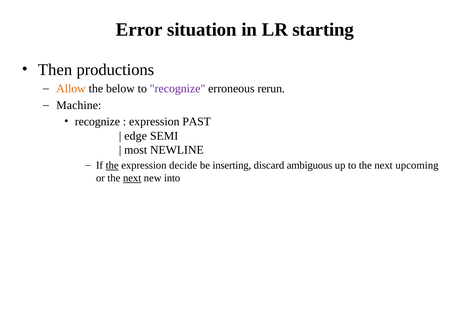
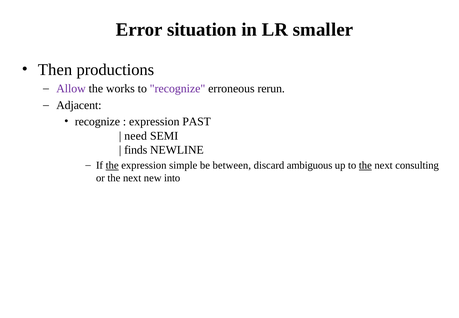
starting: starting -> smaller (323, 30)
Allow colour: orange -> purple (71, 89)
below: below -> works (120, 89)
Machine: Machine -> Adjacent (79, 105)
edge: edge -> need (136, 136)
most: most -> finds (136, 150)
decide: decide -> simple (183, 165)
inserting: inserting -> between (232, 165)
the underline: none -> present (365, 165)
upcoming: upcoming -> consulting (417, 165)
next underline: present -> none (132, 178)
